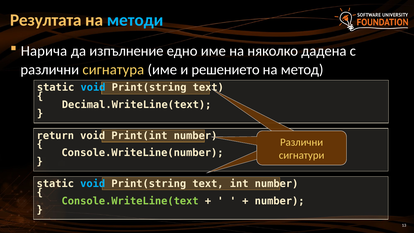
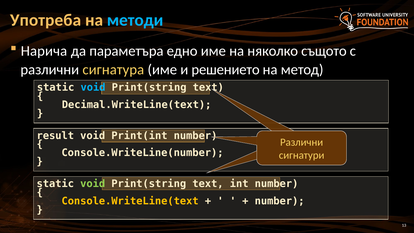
Резултата: Резултата -> Употреба (46, 20)
изпълнение: изпълнение -> параметъра (126, 51)
дадена: дадена -> същото (324, 51)
return: return -> result (55, 136)
void colour: light blue -> light green (93, 184)
Console.WriteLine(text colour: light green -> yellow (130, 201)
